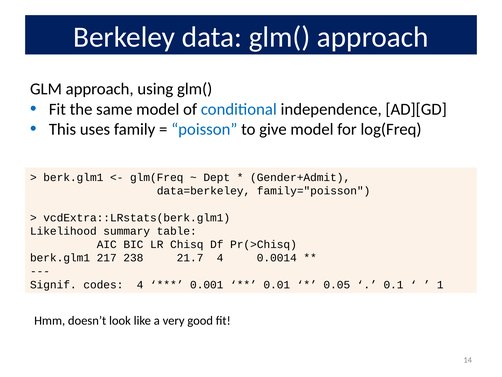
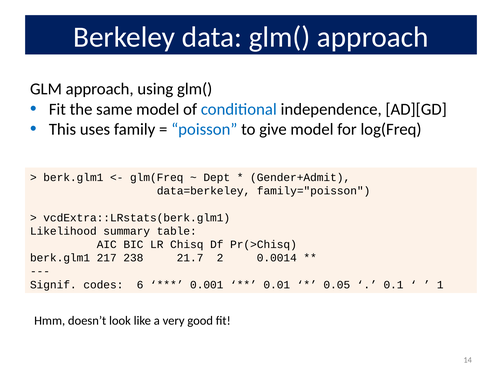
21.7 4: 4 -> 2 (220, 258)
codes 4: 4 -> 6 (140, 284)
